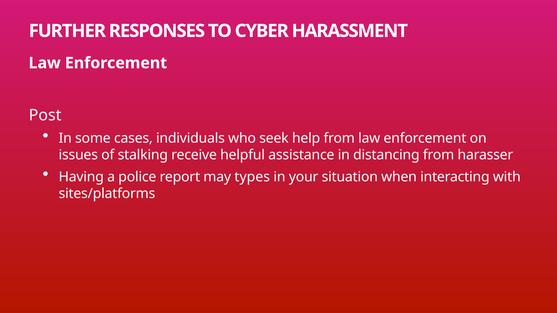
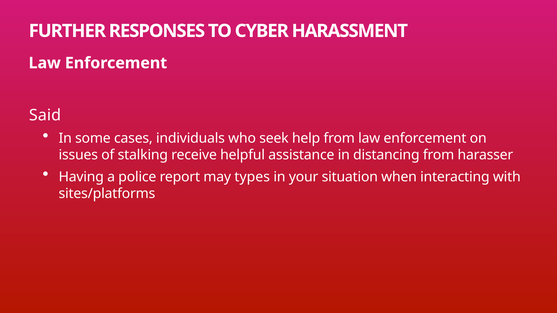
Post: Post -> Said (45, 115)
